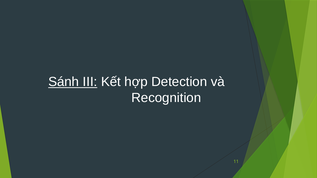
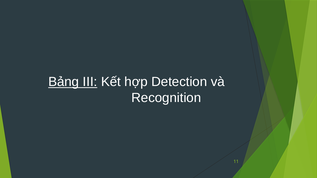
Sánh: Sánh -> Bảng (64, 82)
